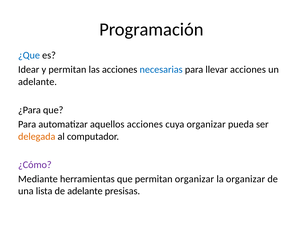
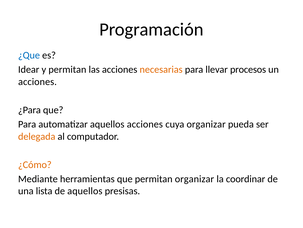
necesarias colour: blue -> orange (161, 69)
llevar acciones: acciones -> procesos (248, 69)
adelante: adelante -> acciones (37, 81)
¿Cómo colour: purple -> orange (35, 164)
la organizar: organizar -> coordinar (246, 178)
de adelante: adelante -> aquellos (85, 191)
